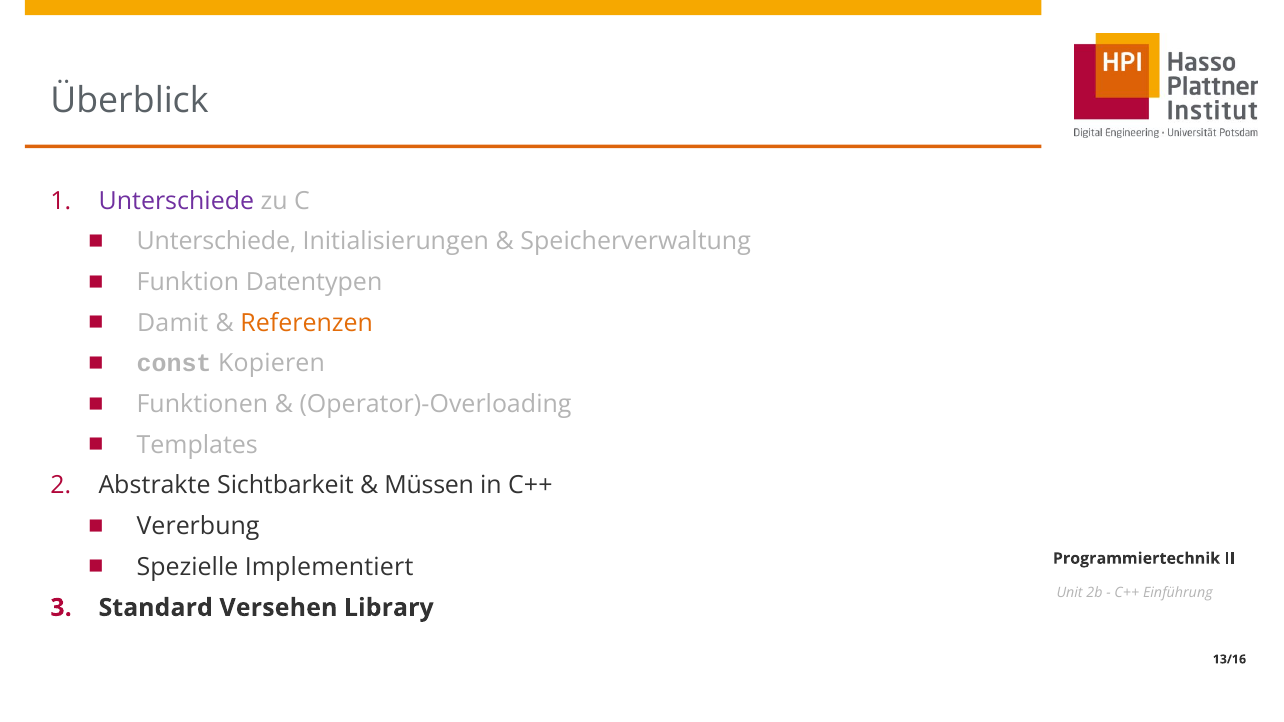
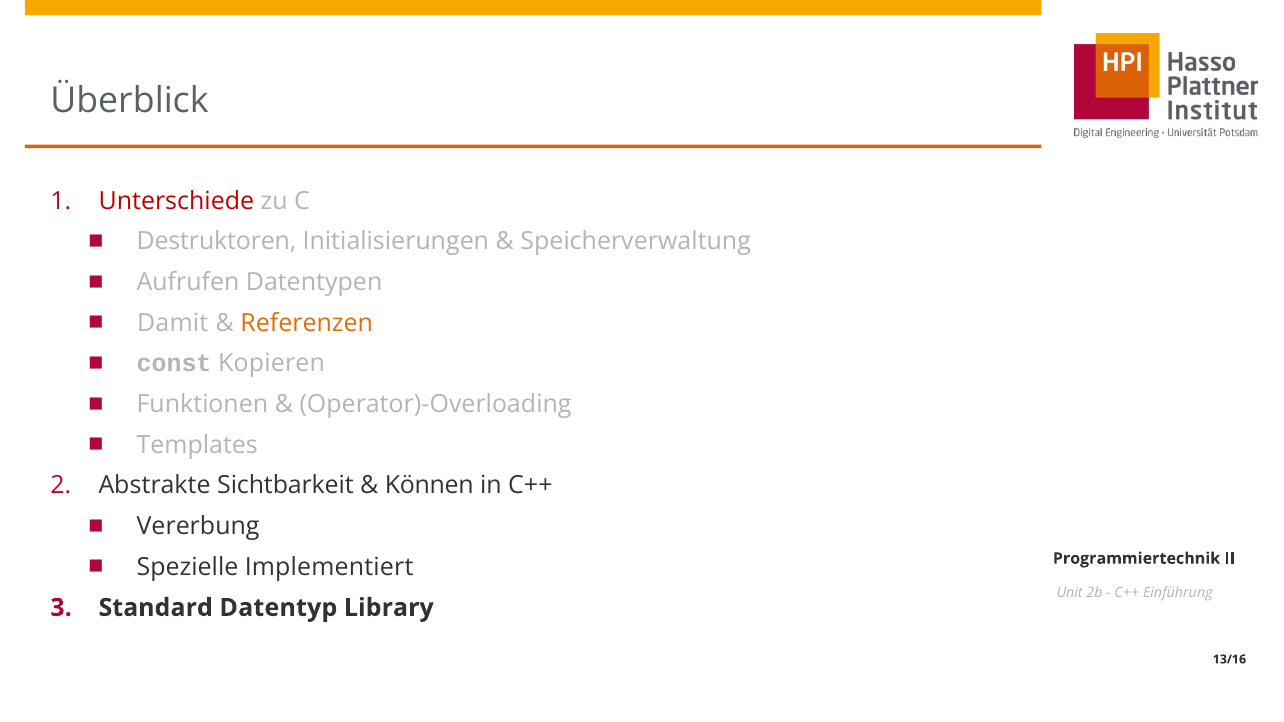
Unterschiede colour: purple -> red (176, 201)
Unterschiede: Unterschiede -> Destruktoren (216, 242)
Funktion: Funktion -> Aufrufen (188, 282)
Müssen: Müssen -> Können (429, 486)
Versehen: Versehen -> Datentyp (278, 608)
